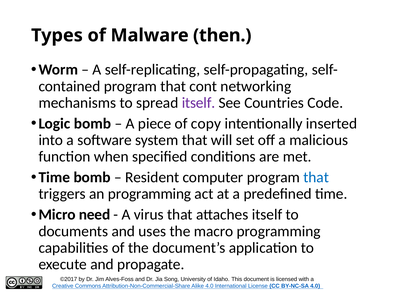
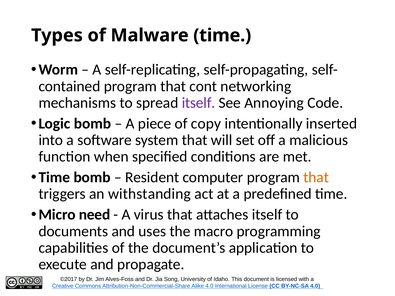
Malware then: then -> time (222, 35)
Countries: Countries -> Annoying (274, 103)
that colour: blue -> orange (316, 178)
an programming: programming -> withstanding (149, 194)
